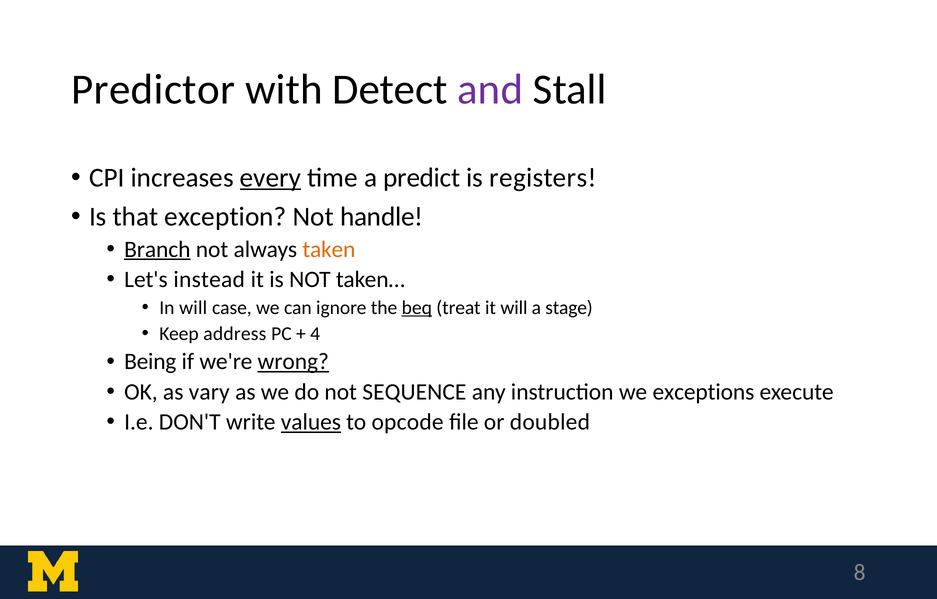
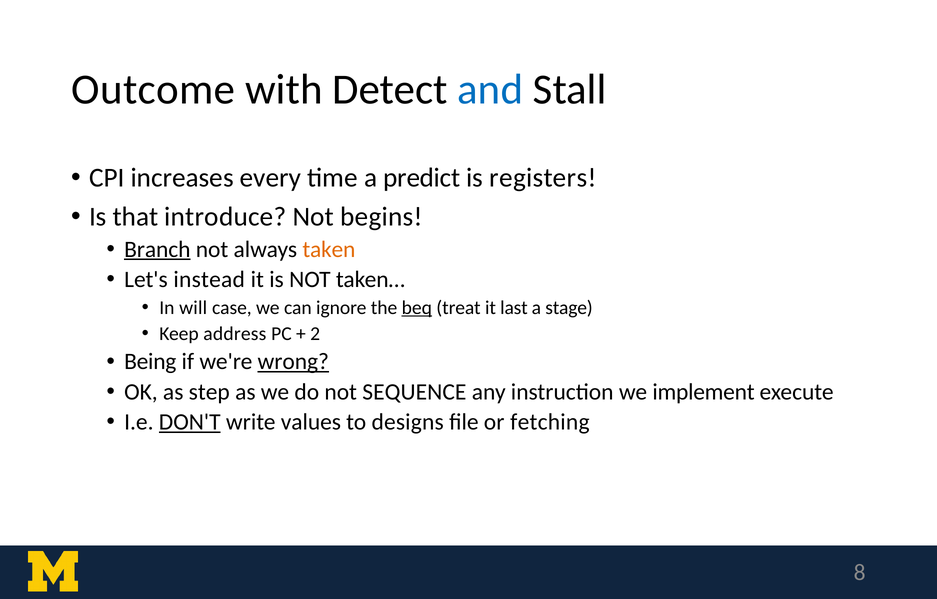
Predictor: Predictor -> Outcome (153, 89)
and colour: purple -> blue (490, 89)
every underline: present -> none (270, 178)
exception: exception -> introduce (225, 217)
handle: handle -> begins (381, 217)
it will: will -> last (514, 308)
4: 4 -> 2 (315, 333)
vary: vary -> step (209, 392)
exceptions: exceptions -> implement (704, 392)
DON'T underline: none -> present (190, 422)
values underline: present -> none (311, 422)
opcode: opcode -> designs (408, 422)
doubled: doubled -> fetching (550, 422)
